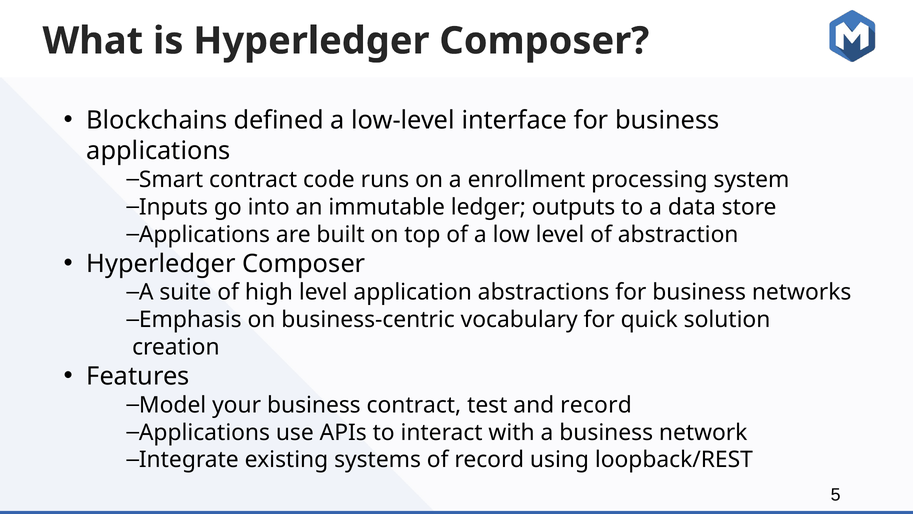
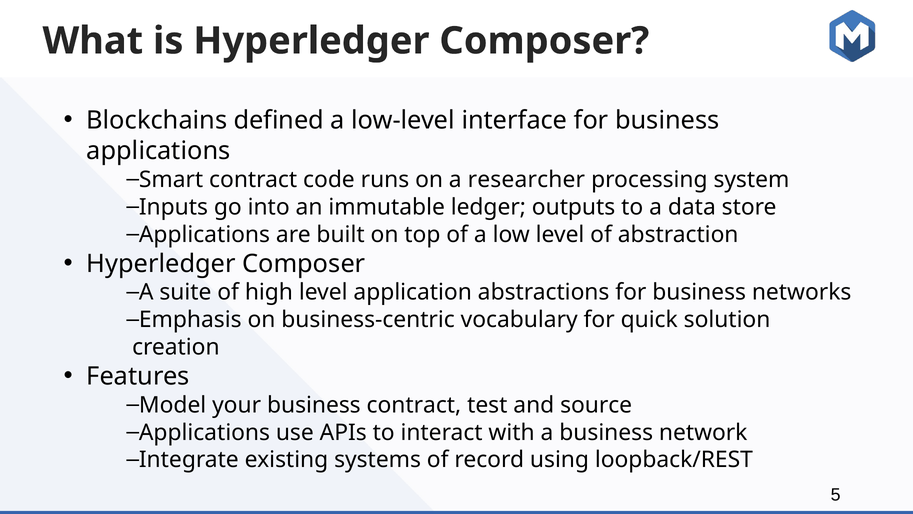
enrollment: enrollment -> researcher (526, 180)
and record: record -> source (596, 405)
